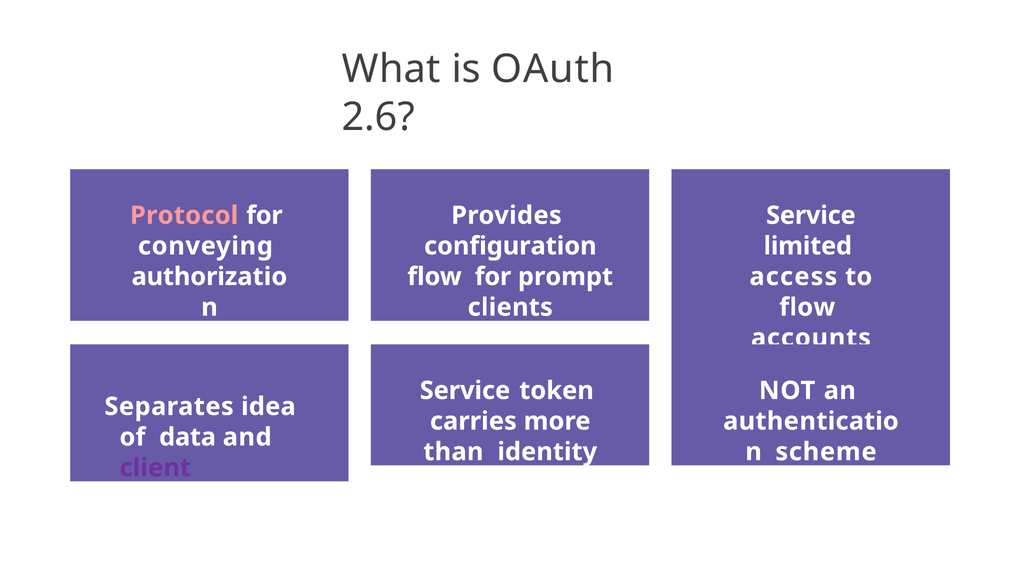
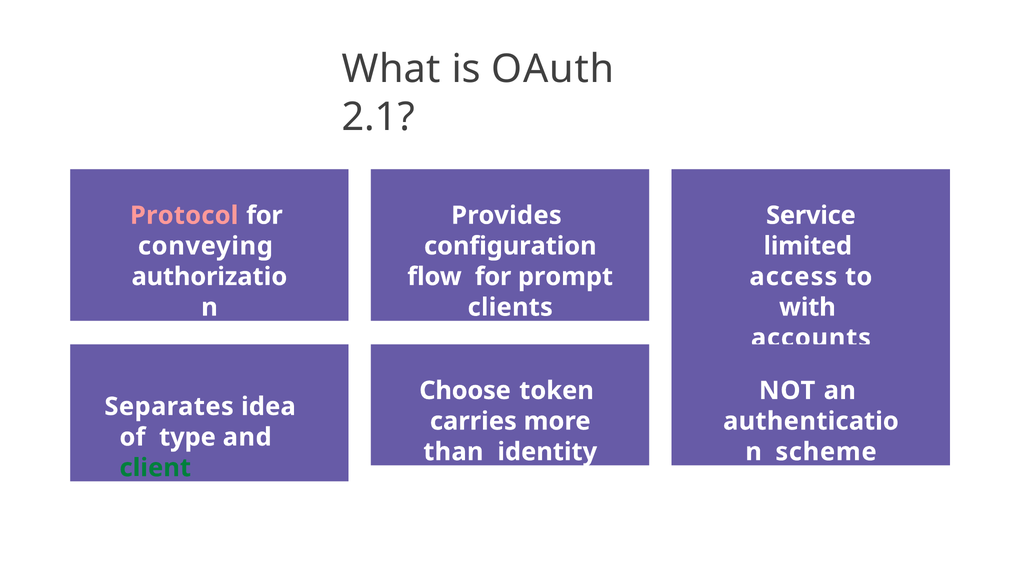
2.6: 2.6 -> 2.1 (378, 117)
flow: flow -> with (807, 307)
Service: Service -> Choose (465, 390)
data: data -> type (187, 437)
client colour: purple -> green (155, 468)
